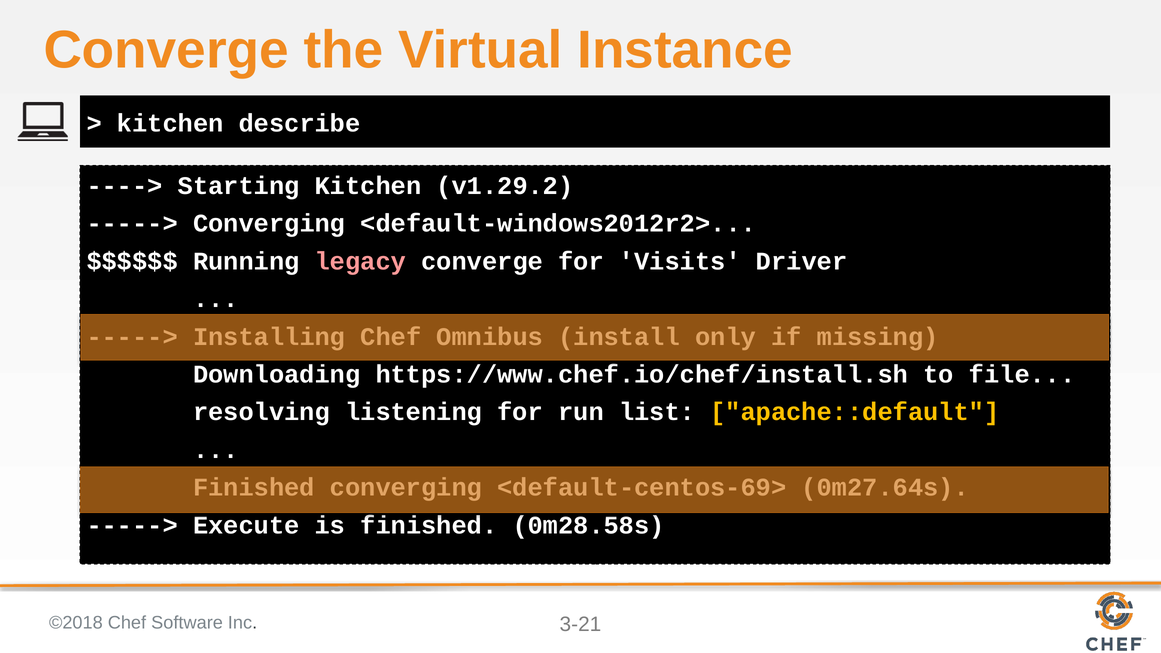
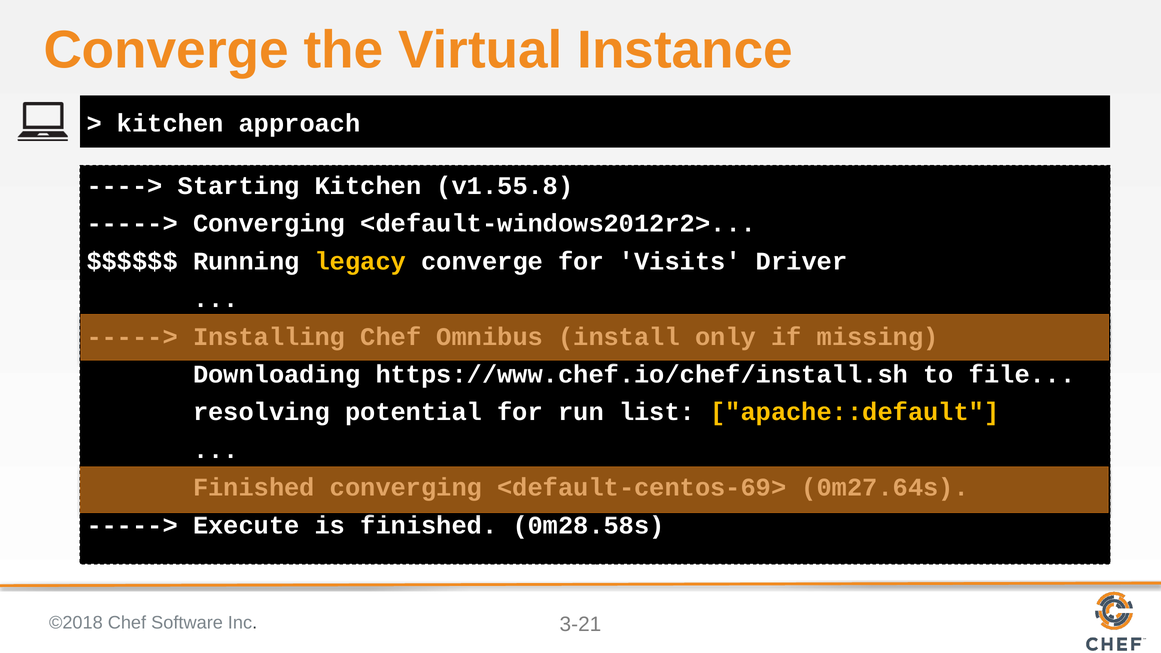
describe: describe -> approach (300, 123)
v1.29.2: v1.29.2 -> v1.55.8 (505, 186)
legacy colour: pink -> yellow (360, 261)
listening: listening -> potential (414, 412)
